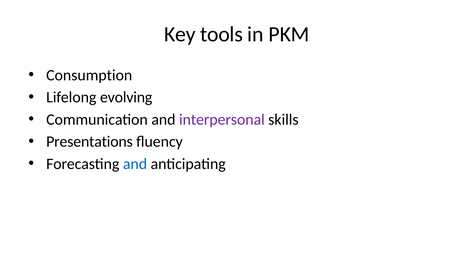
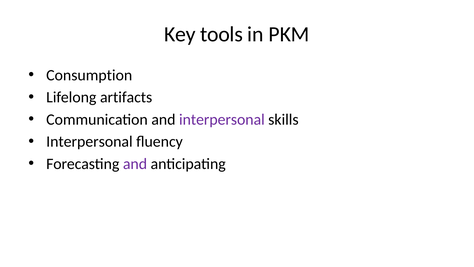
evolving: evolving -> artifacts (126, 97)
Presentations: Presentations -> Interpersonal (89, 142)
and colour: blue -> purple (135, 164)
